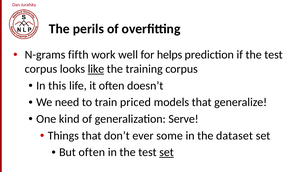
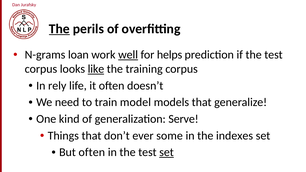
The underline: none -> present (59, 29)
fifth: fifth -> loan (78, 55)
well underline: none -> present (128, 55)
this: this -> rely (57, 86)
priced: priced -> model (135, 102)
dataset: dataset -> indexes (235, 136)
